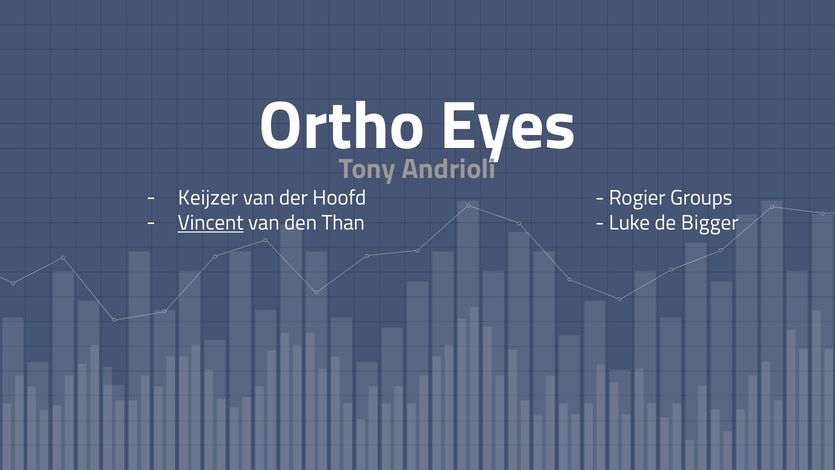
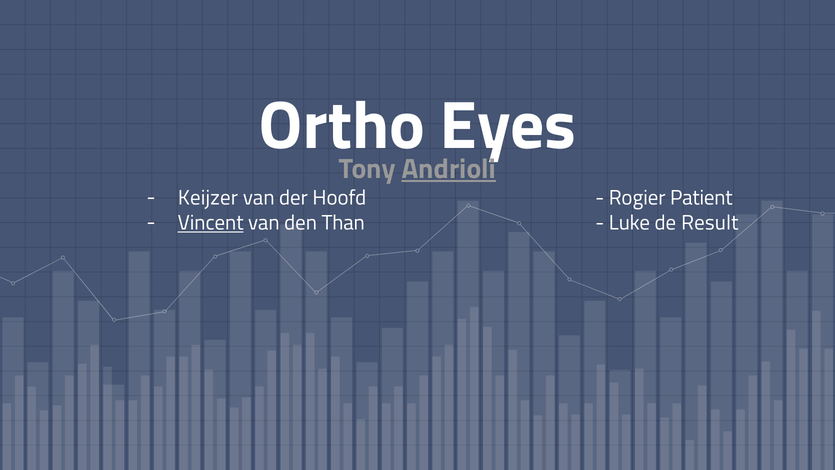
Andrioli underline: none -> present (449, 169)
Groups: Groups -> Patient (701, 198)
Bigger: Bigger -> Result (710, 223)
